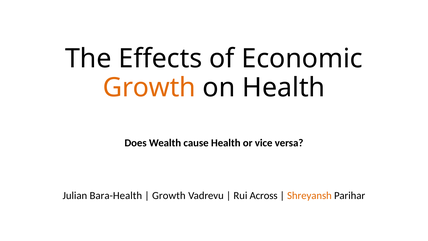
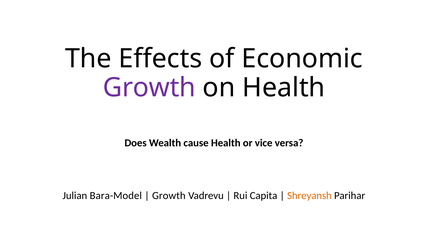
Growth colour: orange -> purple (149, 87)
Bara-Health: Bara-Health -> Bara-Model (116, 195)
Across: Across -> Capita (264, 195)
